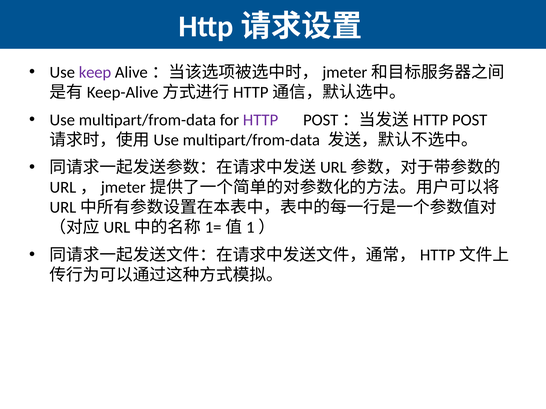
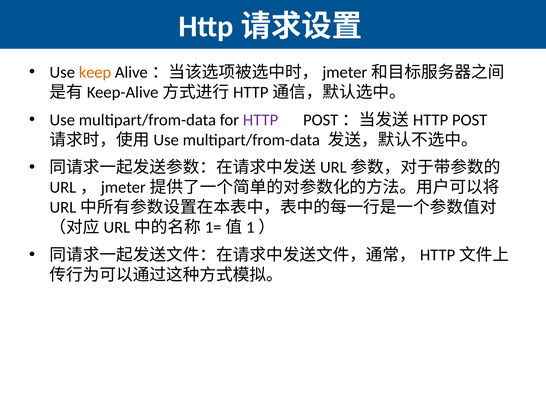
keep colour: purple -> orange (95, 72)
